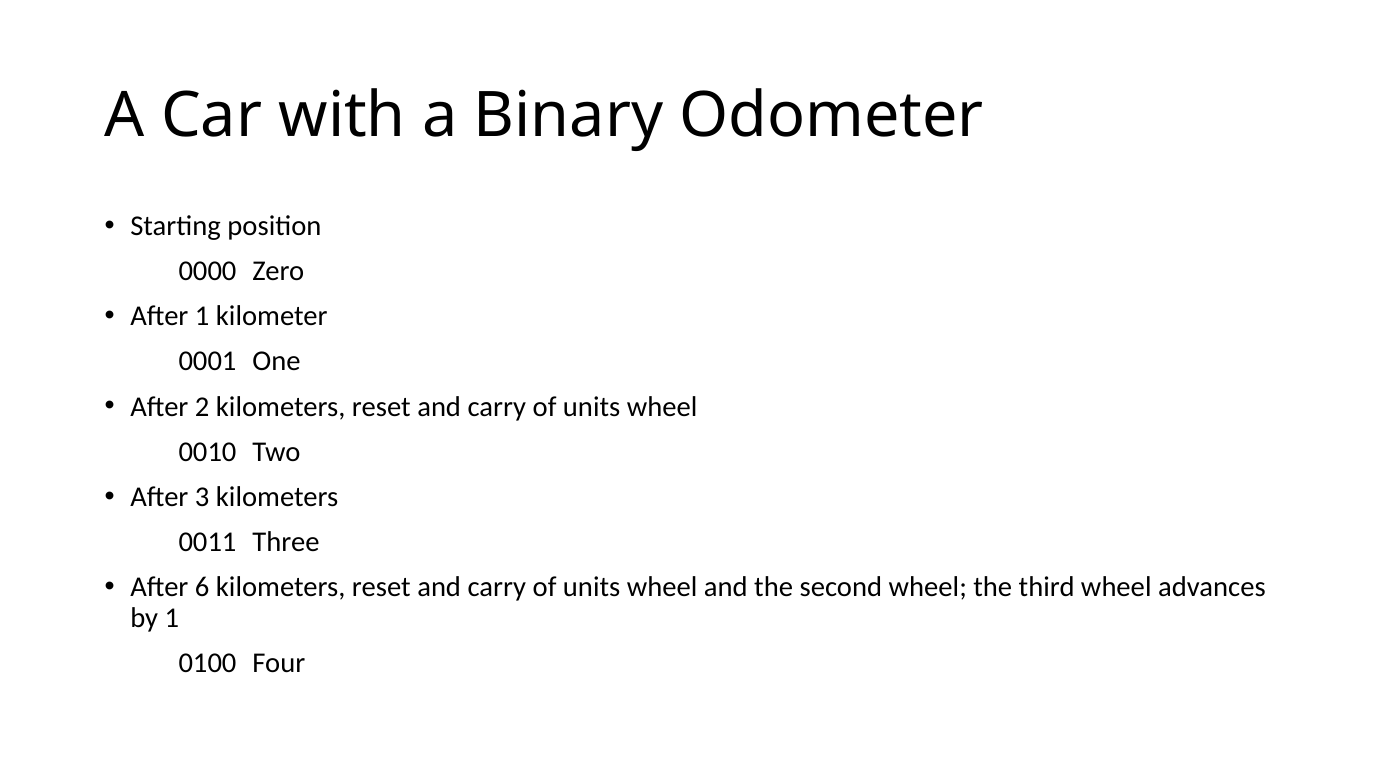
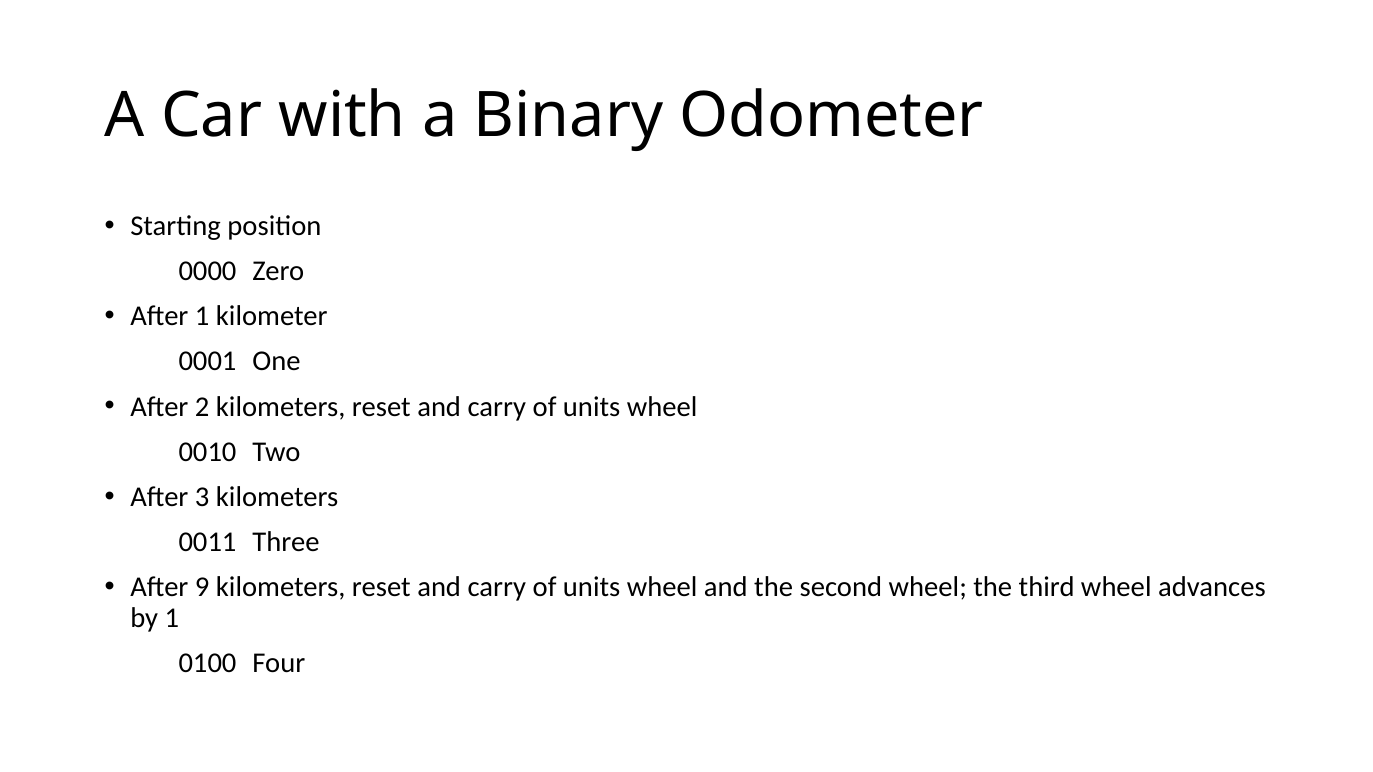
6: 6 -> 9 (202, 588)
